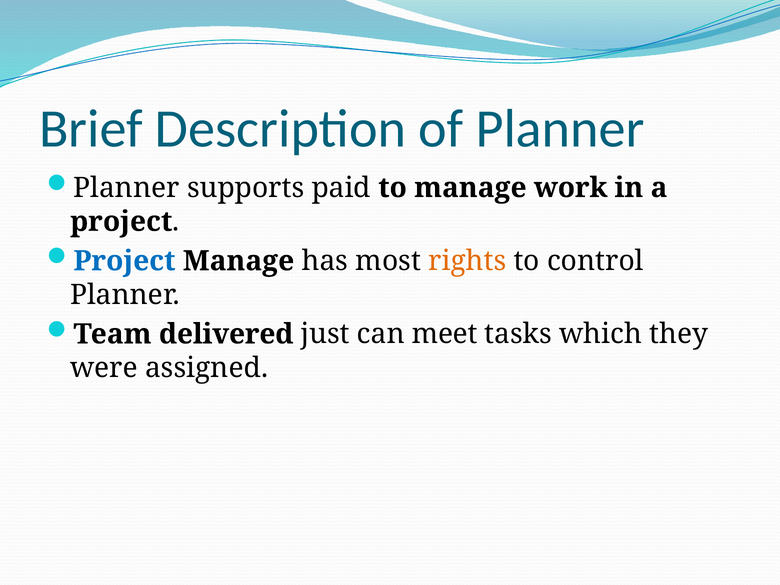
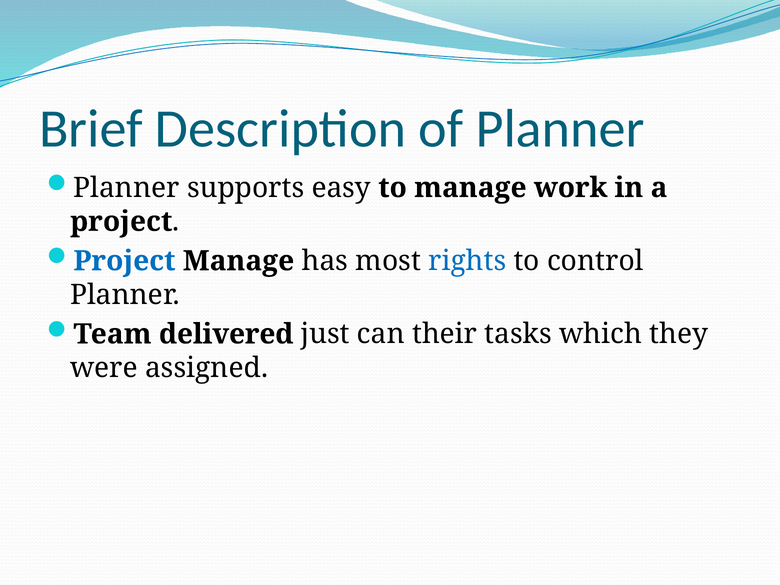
paid: paid -> easy (341, 188)
rights colour: orange -> blue (467, 261)
meet: meet -> their (445, 334)
